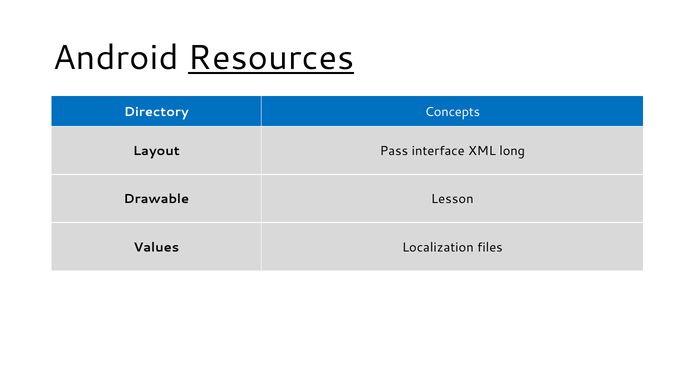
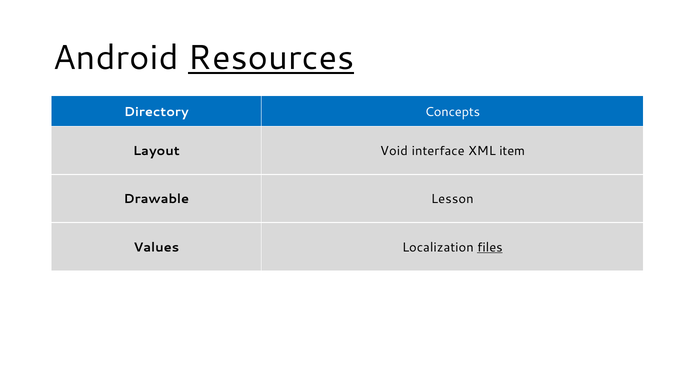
Pass: Pass -> Void (394, 151)
long: long -> item (512, 151)
files underline: none -> present (490, 247)
